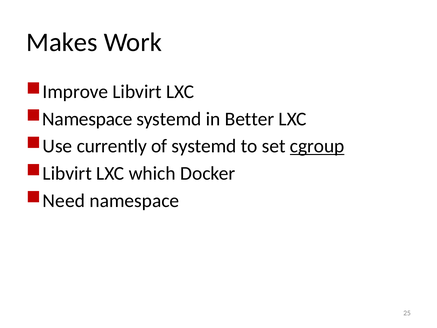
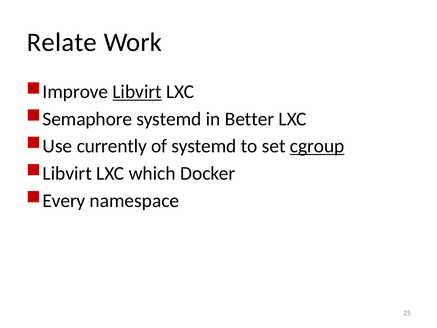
Makes: Makes -> Relate (62, 42)
Libvirt underline: none -> present (137, 92)
Namespace: Namespace -> Semaphore (87, 119)
Need: Need -> Every (64, 200)
